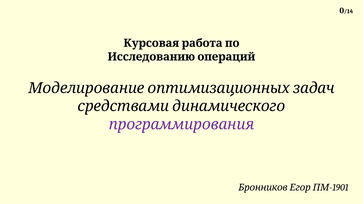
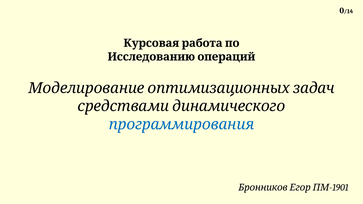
программирования colour: purple -> blue (181, 124)
